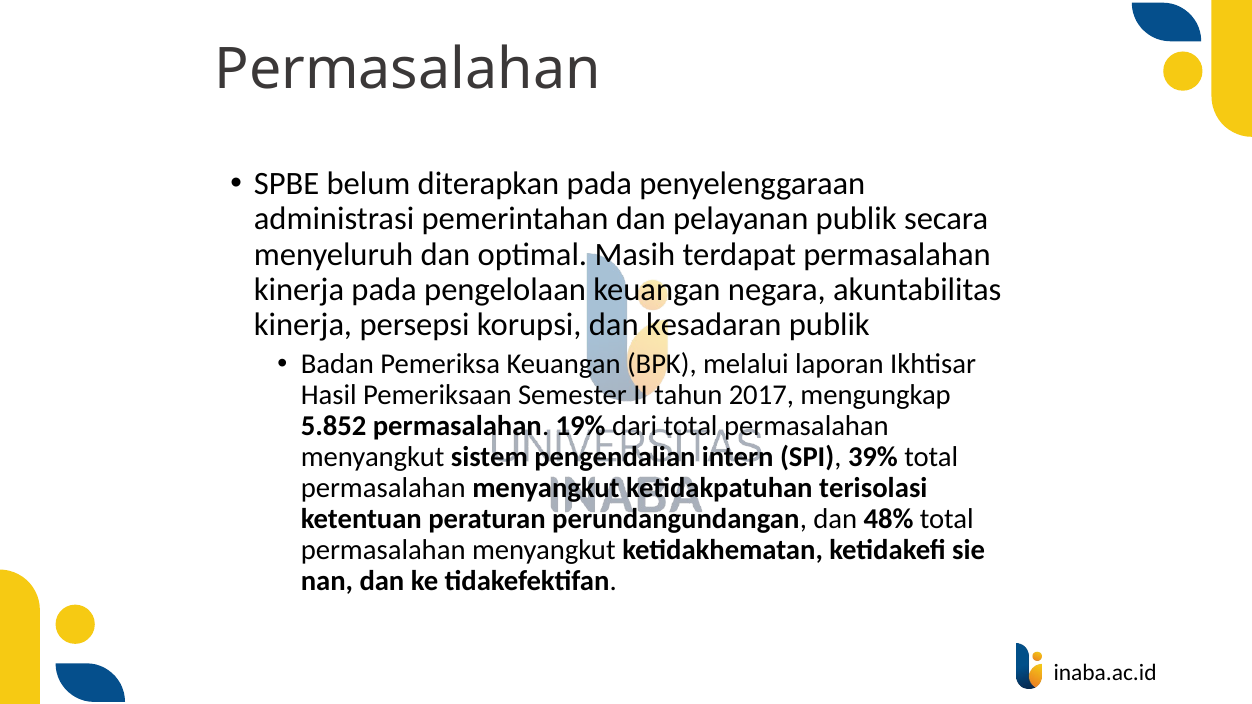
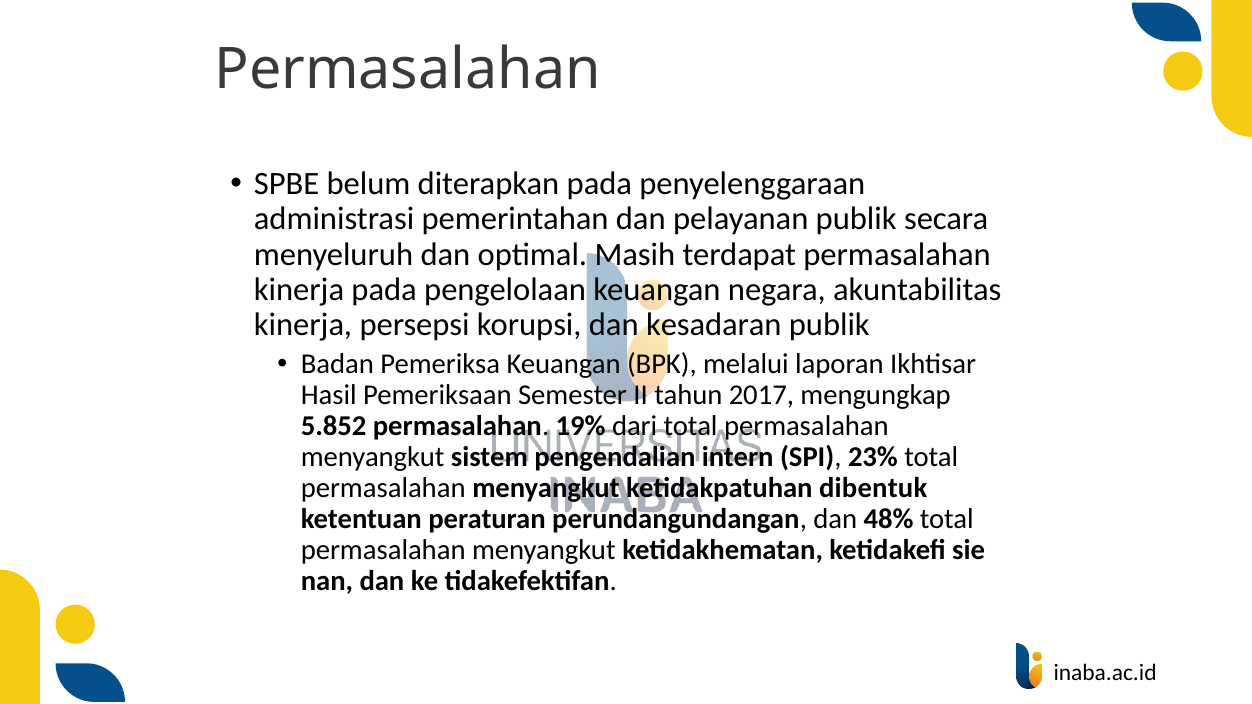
39%: 39% -> 23% (873, 457)
terisolasi: terisolasi -> dibentuk (873, 488)
